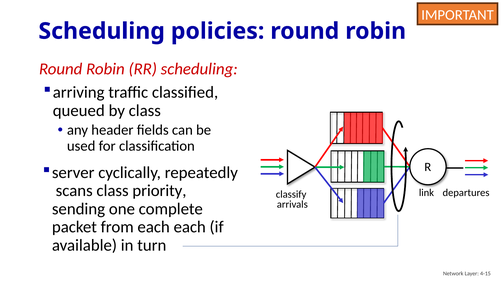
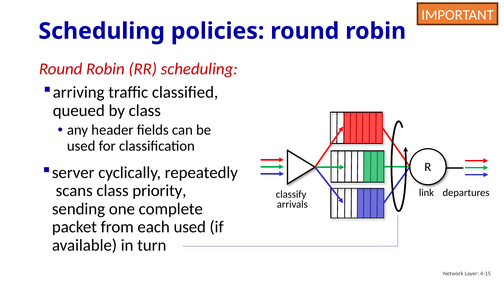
each each: each -> used (190, 227)
